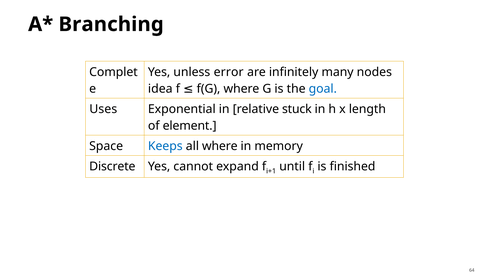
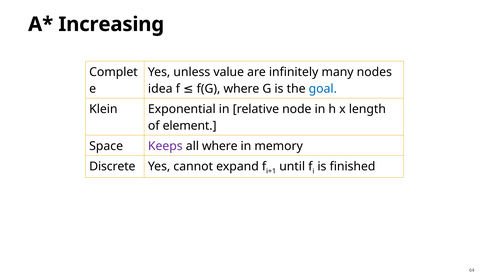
Branching: Branching -> Increasing (111, 24)
error: error -> value (229, 72)
Uses: Uses -> Klein (103, 109)
stuck: stuck -> node (297, 109)
Keeps colour: blue -> purple (165, 146)
